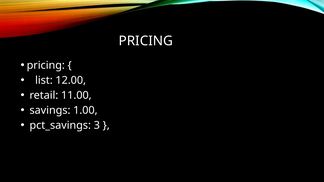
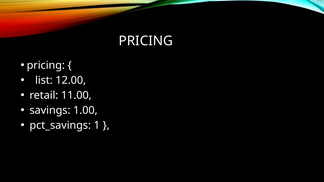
3: 3 -> 1 (97, 126)
